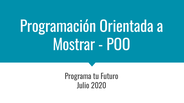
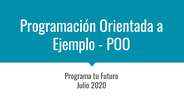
Mostrar: Mostrar -> Ejemplo (74, 45)
